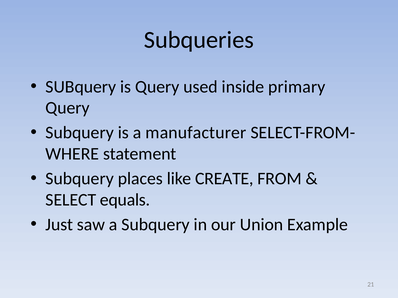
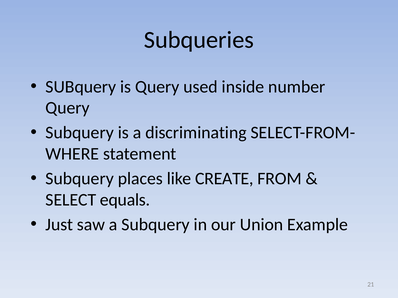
primary: primary -> number (297, 87)
manufacturer: manufacturer -> discriminating (196, 133)
